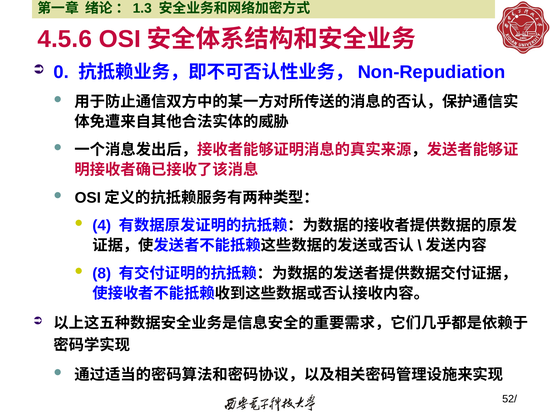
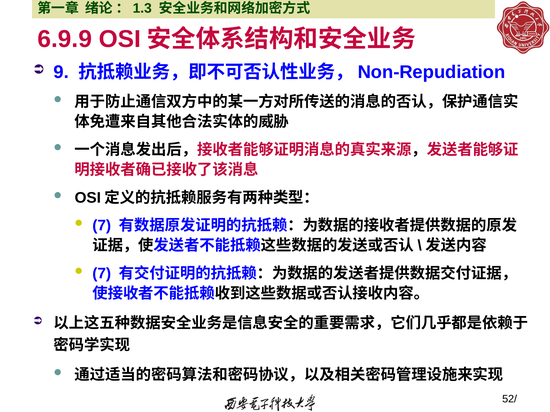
4.5.6: 4.5.6 -> 6.9.9 (65, 39)
0: 0 -> 9 (61, 72)
4: 4 -> 7 (102, 226)
8: 8 -> 7 (102, 274)
